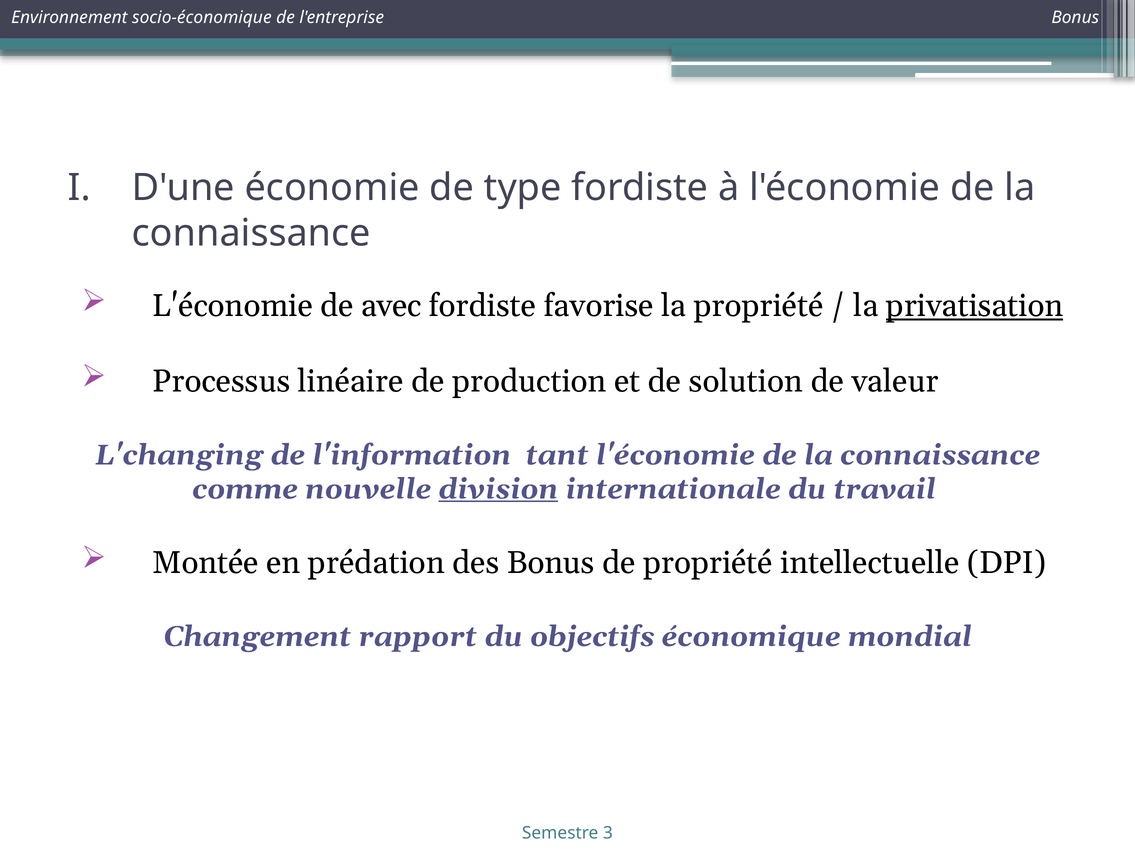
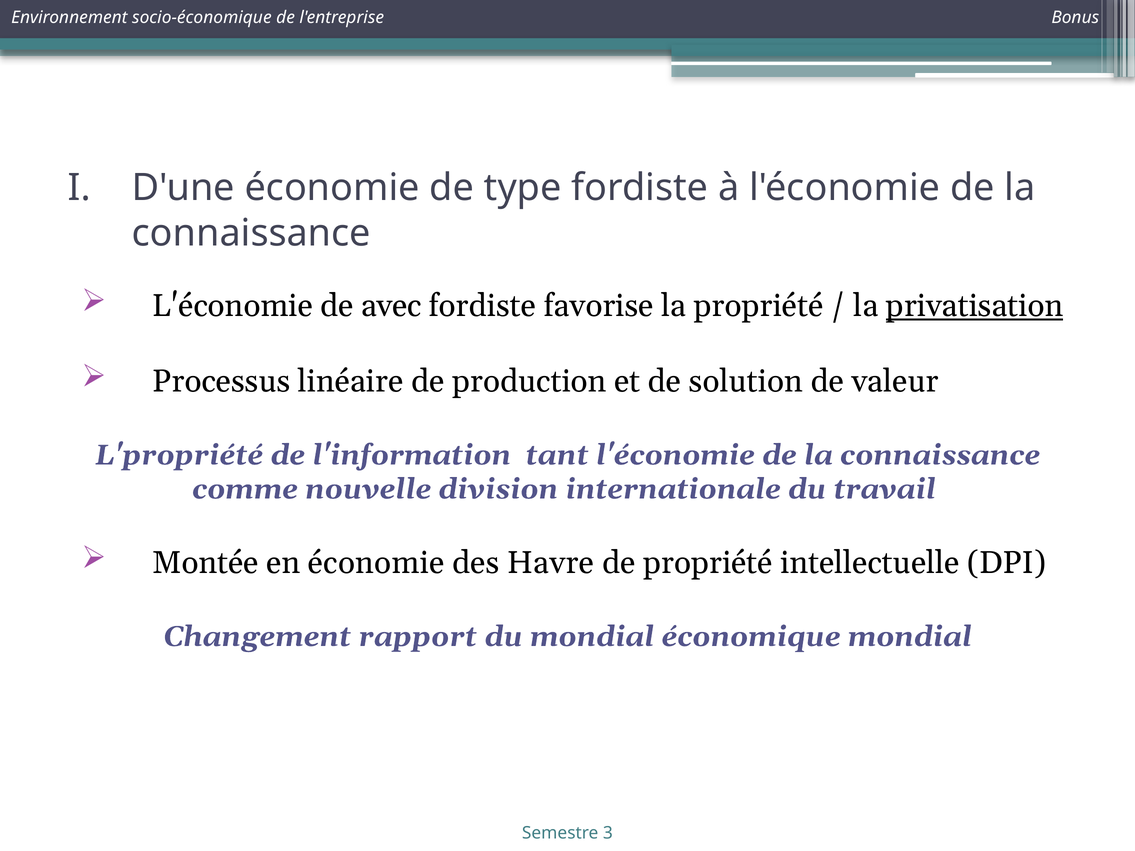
L'changing: L'changing -> L'propriété (179, 455)
division underline: present -> none (498, 489)
en prédation: prédation -> économie (376, 563)
des Bonus: Bonus -> Havre (551, 563)
du objectifs: objectifs -> mondial (592, 637)
